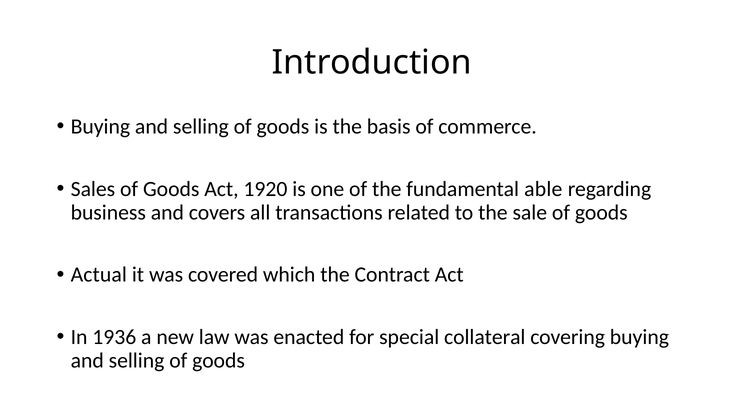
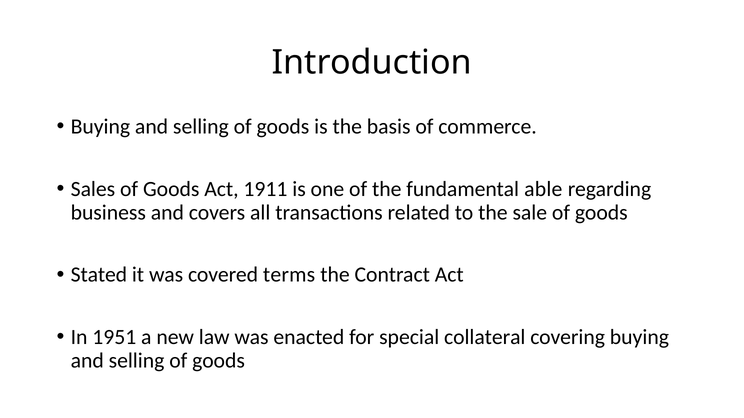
1920: 1920 -> 1911 (265, 189)
Actual: Actual -> Stated (99, 275)
which: which -> terms (289, 275)
1936: 1936 -> 1951 (114, 337)
